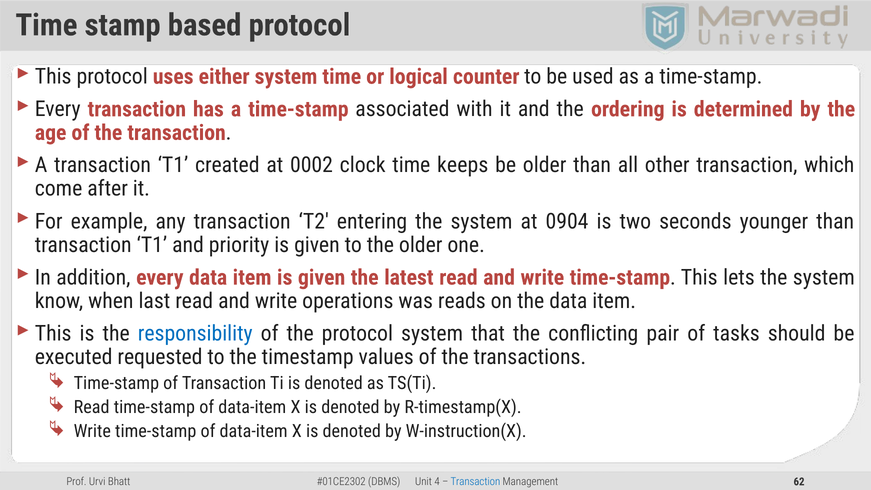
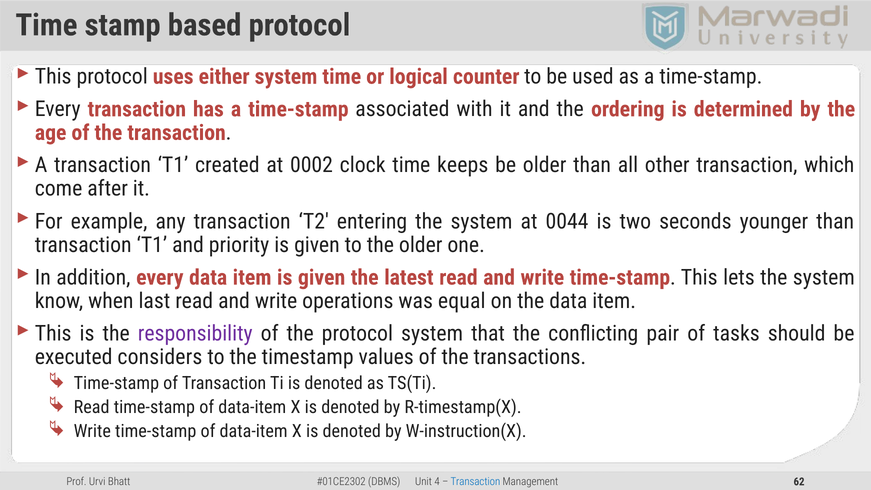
0904: 0904 -> 0044 (567, 221)
reads: reads -> equal (462, 301)
responsibility colour: blue -> purple (195, 334)
requested: requested -> considers (160, 357)
